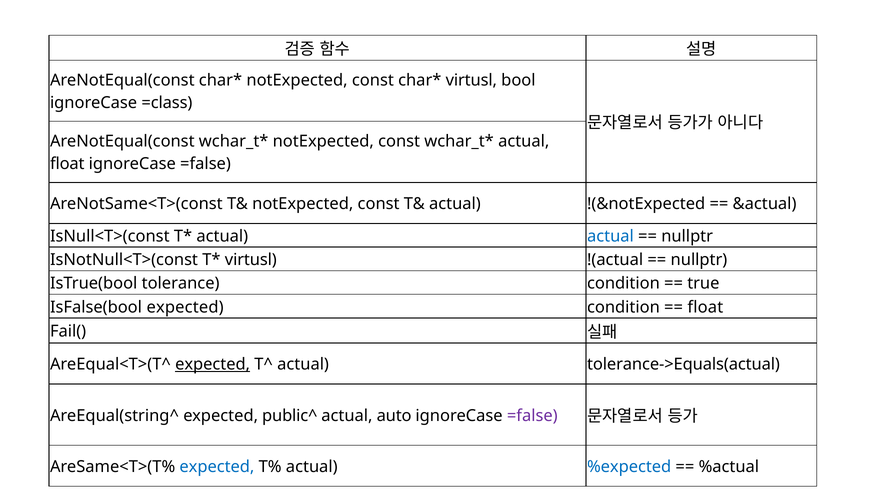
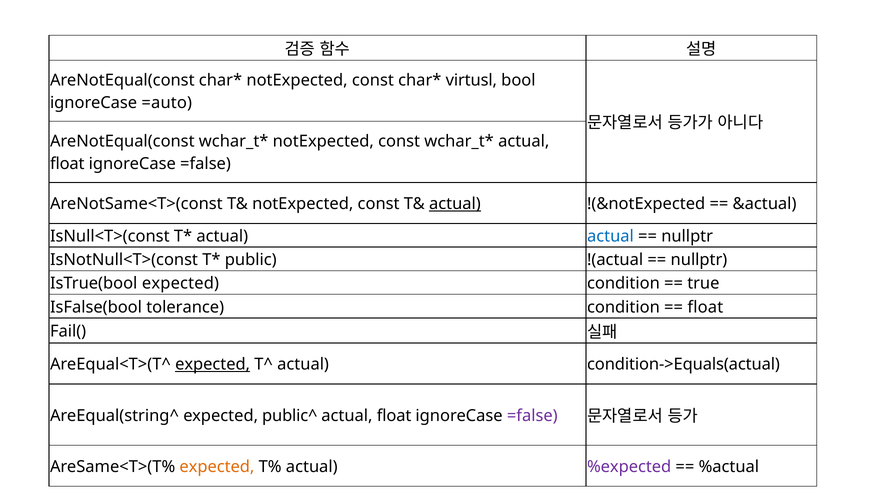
=class: =class -> =auto (167, 103)
actual underline: none -> present (455, 204)
virtusl: virtusl -> public (251, 260)
IsTrue(bool tolerance: tolerance -> expected (181, 283)
IsFalse(bool expected: expected -> tolerance (185, 307)
tolerance->Equals(actual: tolerance->Equals(actual -> condition->Equals(actual (683, 364)
auto: auto -> float (394, 416)
expected colour: blue -> orange (217, 467)
%expected colour: blue -> purple (629, 467)
